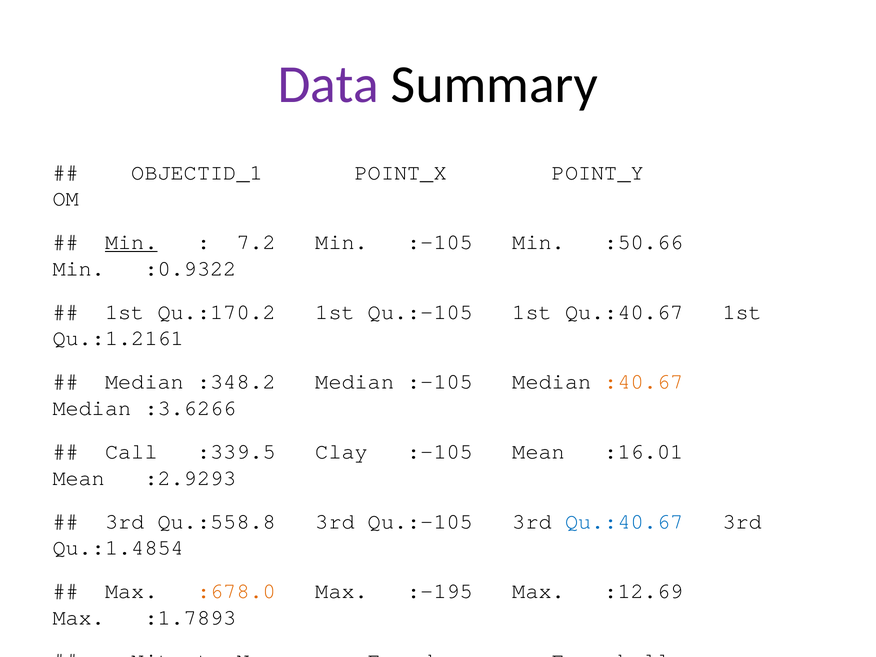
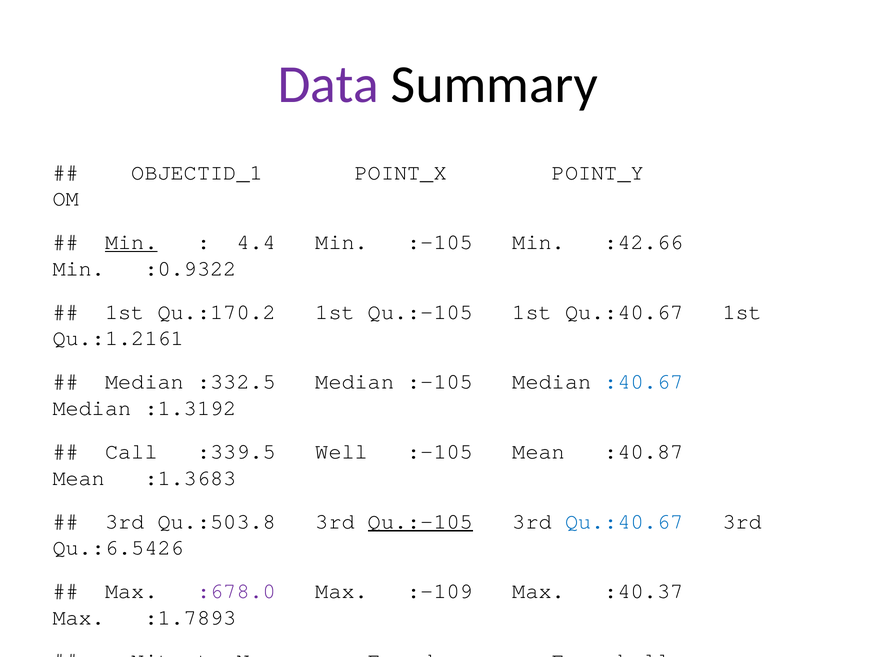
7.2: 7.2 -> 4.4 (256, 242)
:50.66: :50.66 -> :42.66 (644, 242)
:348.2: :348.2 -> :332.5 (237, 382)
:40.67 colour: orange -> blue (644, 382)
:3.6266: :3.6266 -> :1.3192 (191, 408)
Clay: Clay -> Well (342, 452)
:16.01: :16.01 -> :40.87 (644, 452)
:2.9293: :2.9293 -> :1.3683 (191, 478)
Qu.:558.8: Qu.:558.8 -> Qu.:503.8 (217, 521)
Qu.:-105 underline: none -> present (420, 521)
Qu.:1.4854: Qu.:1.4854 -> Qu.:6.5426 (118, 548)
:678.0 colour: orange -> purple (237, 591)
:-195: :-195 -> :-109 (440, 591)
:12.69: :12.69 -> :40.37 (644, 591)
